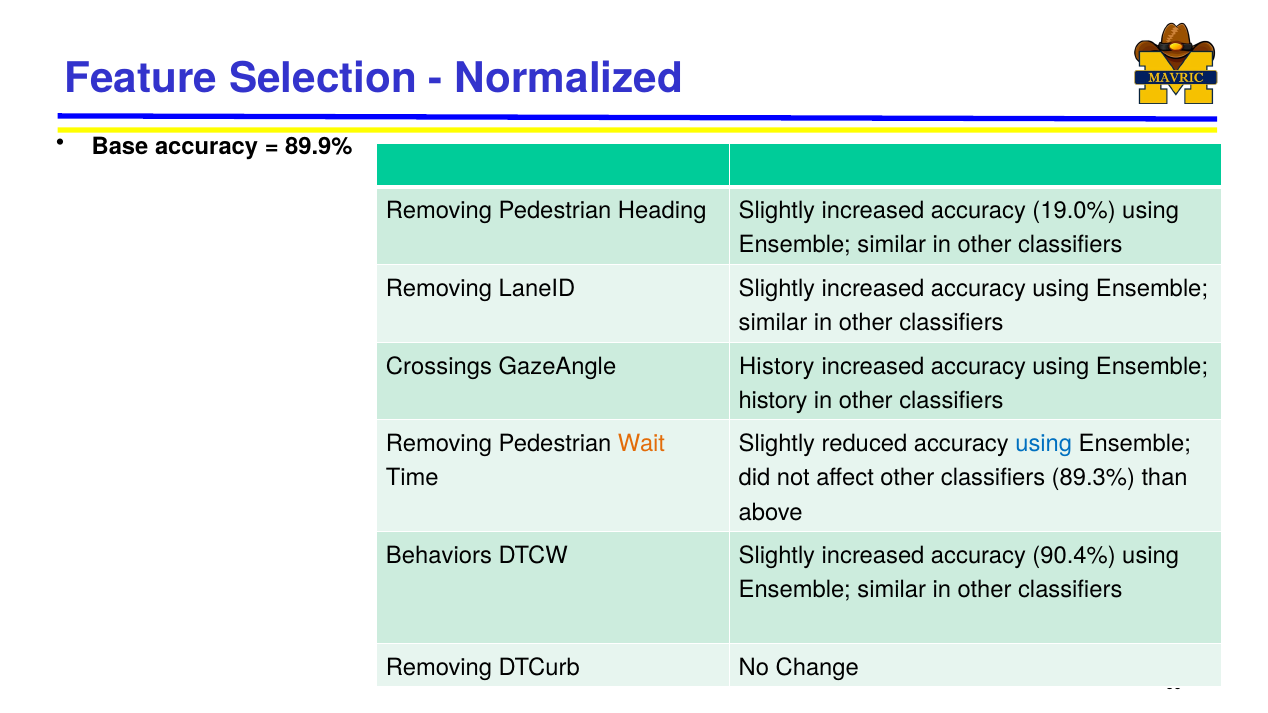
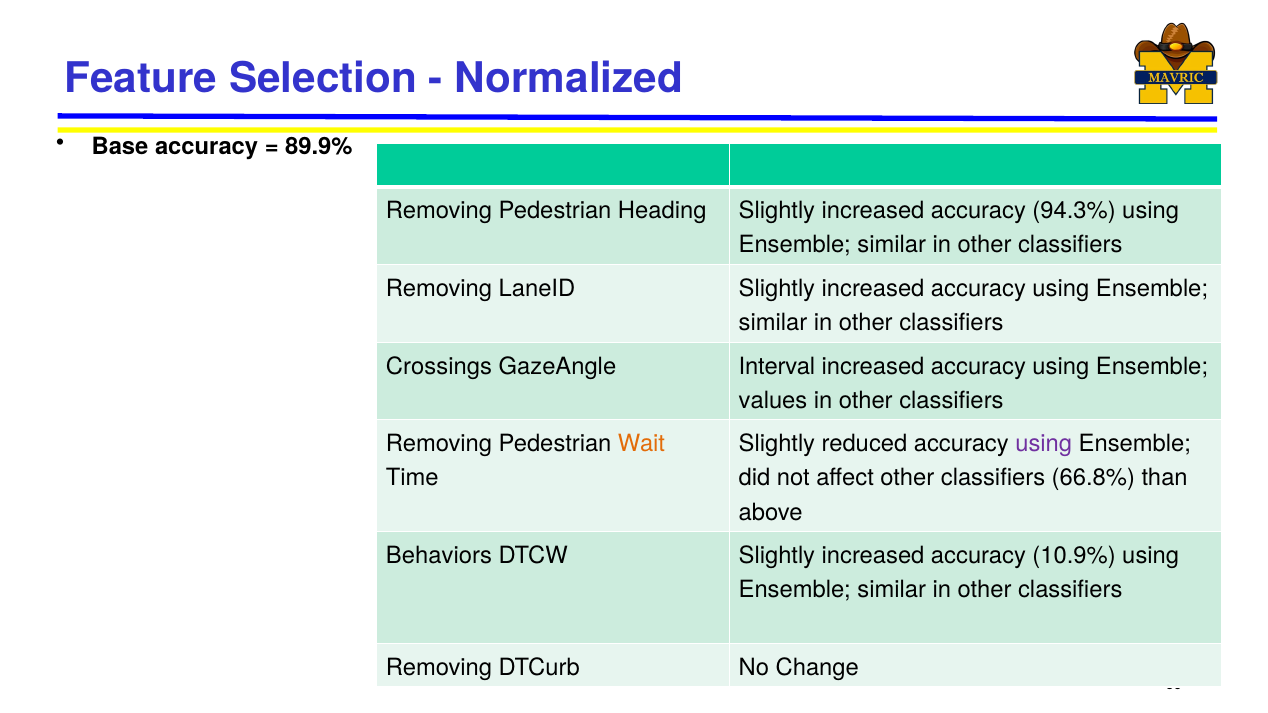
19.0%: 19.0% -> 94.3% (1074, 211)
GazeAngle History: History -> Interval (777, 367)
history: history -> values (773, 401)
using colour: blue -> purple (1044, 444)
89.3%: 89.3% -> 66.8% (1093, 478)
90.4%: 90.4% -> 10.9% (1074, 556)
